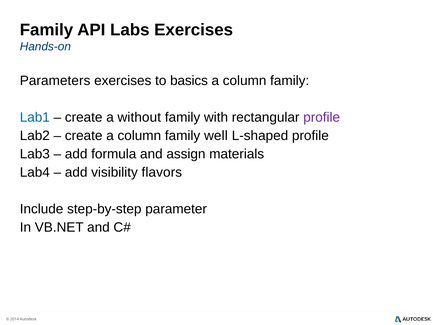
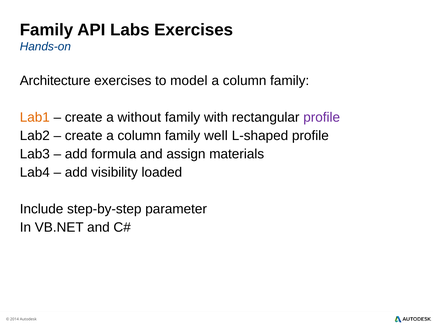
Parameters: Parameters -> Architecture (55, 80)
basics: basics -> model (189, 80)
Lab1 colour: blue -> orange (35, 117)
flavors: flavors -> loaded (162, 172)
